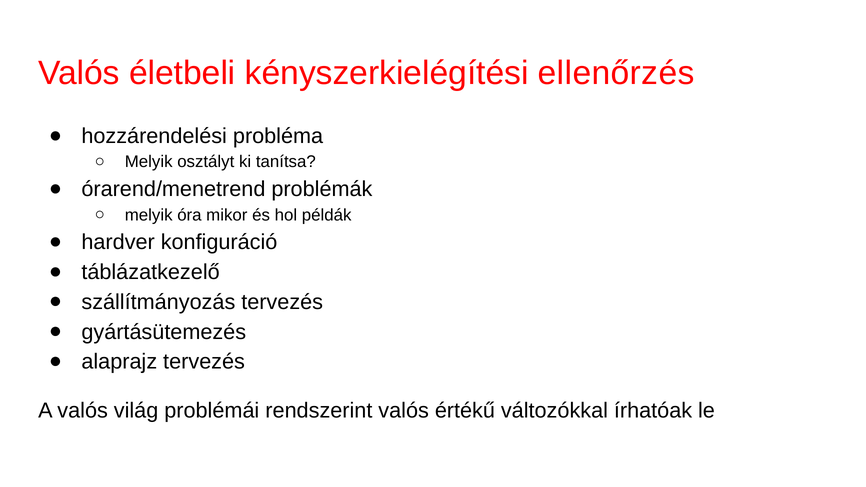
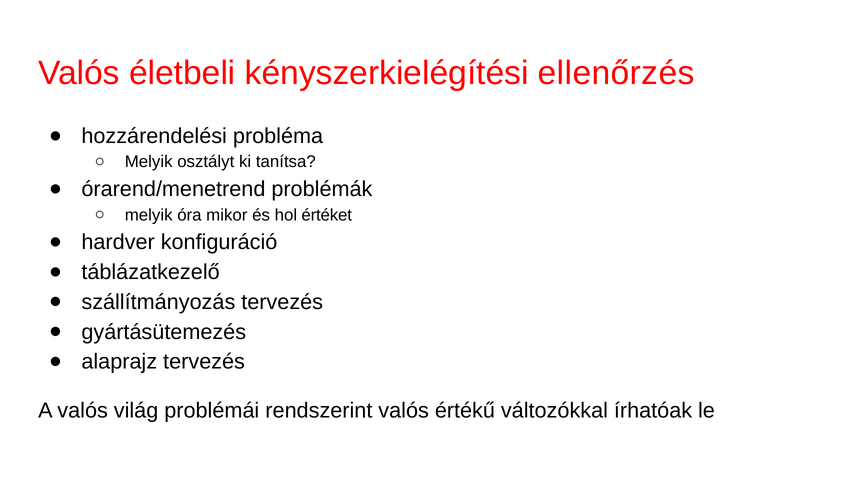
példák: példák -> értéket (327, 215)
